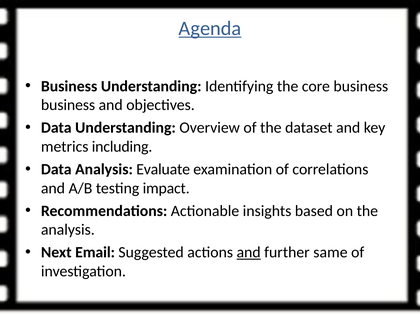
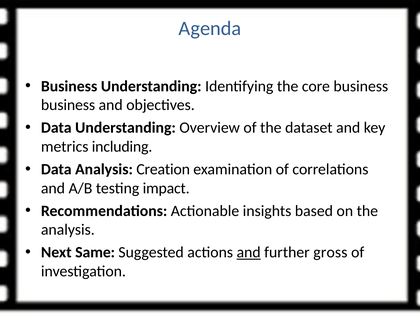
Agenda underline: present -> none (210, 28)
Evaluate: Evaluate -> Creation (163, 169)
Email: Email -> Same (95, 252)
same: same -> gross (330, 252)
